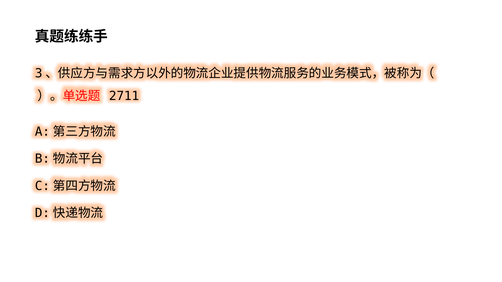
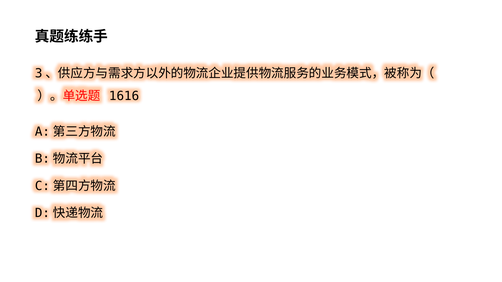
2711: 2711 -> 1616 (124, 96)
